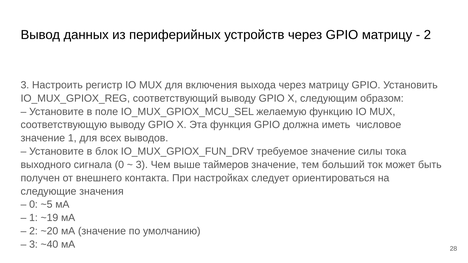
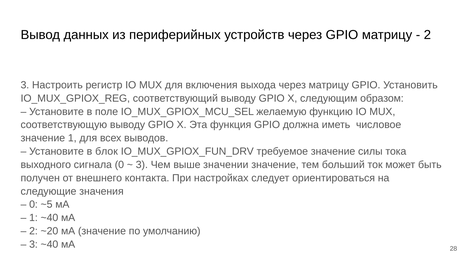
таймеров: таймеров -> значении (226, 165)
1 ~19: ~19 -> ~40 (49, 218)
